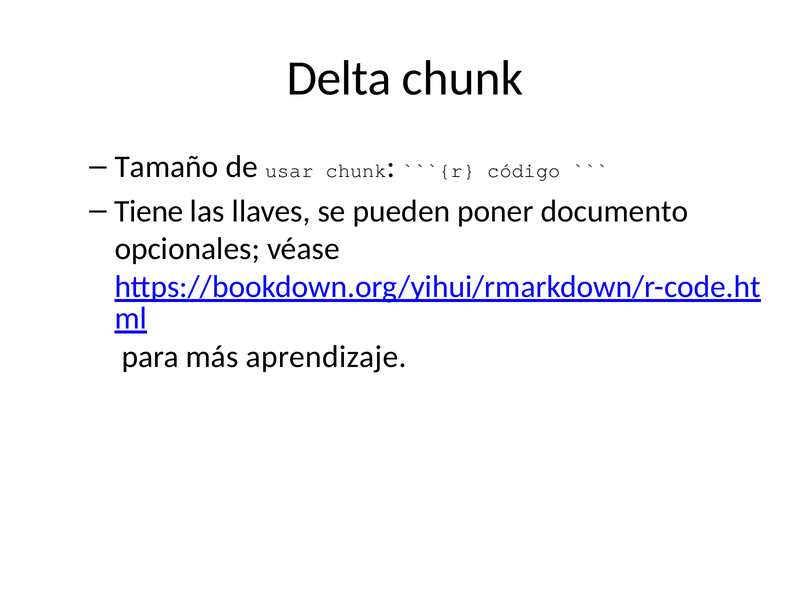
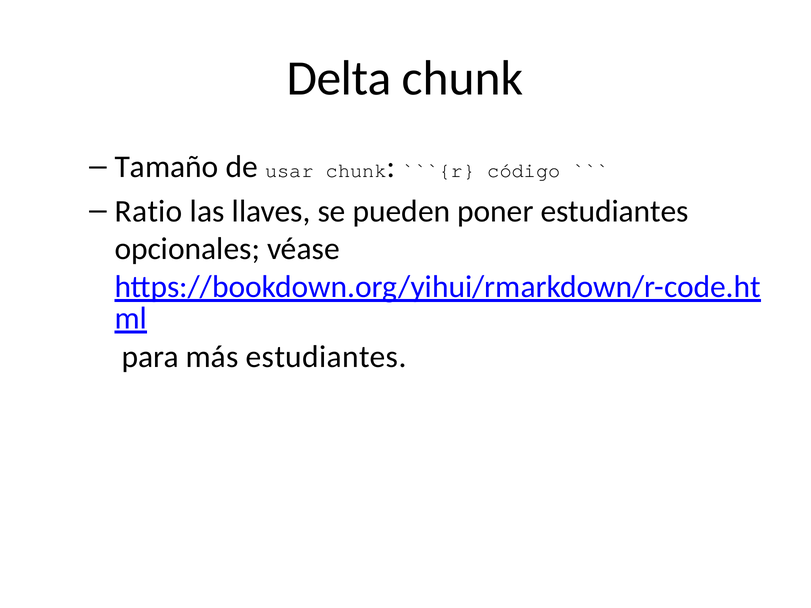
Tiene: Tiene -> Ratio (149, 211)
poner documento: documento -> estudiantes (615, 211)
más aprendizaje: aprendizaje -> estudiantes (326, 357)
